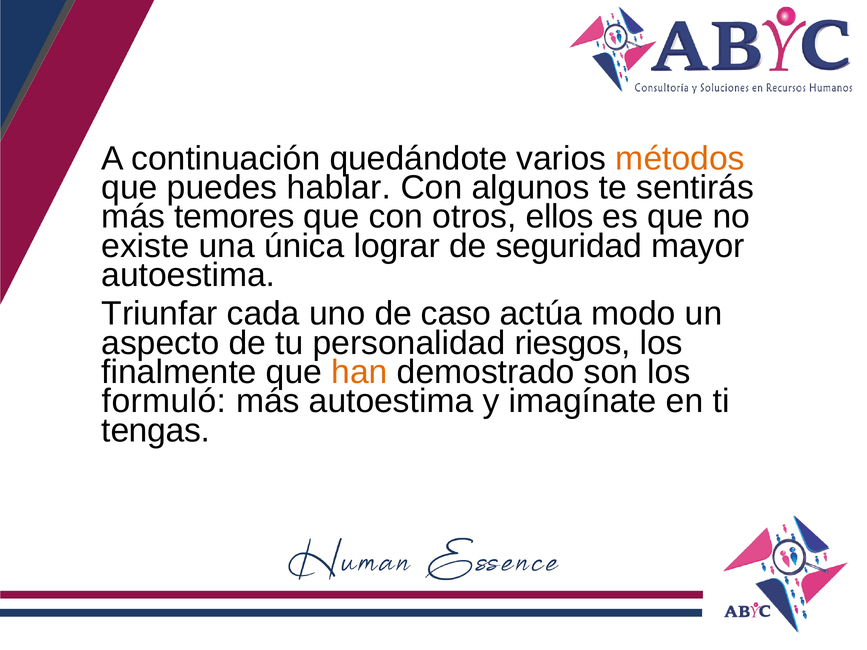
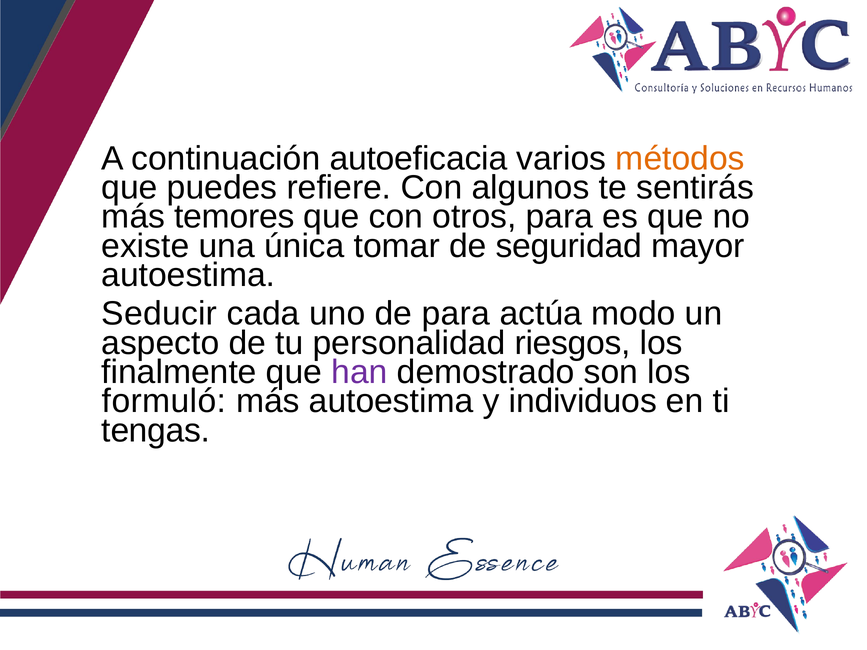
quedándote: quedándote -> autoeficacia (418, 159)
hablar: hablar -> refiere (339, 188)
otros ellos: ellos -> para (559, 217)
lograr: lograr -> tomar (397, 246)
Triunfar: Triunfar -> Seducir (159, 314)
de caso: caso -> para (456, 314)
han colour: orange -> purple (360, 372)
imagínate: imagínate -> individuos (583, 401)
